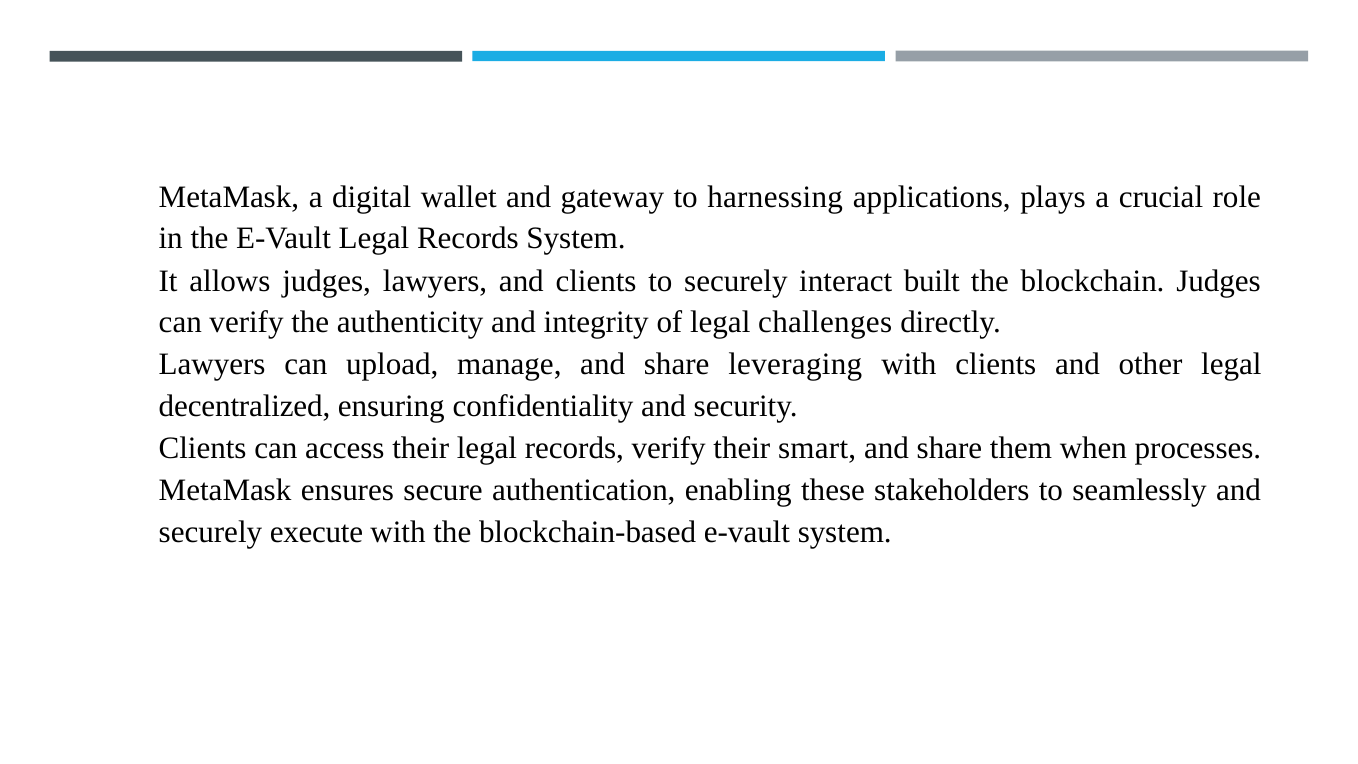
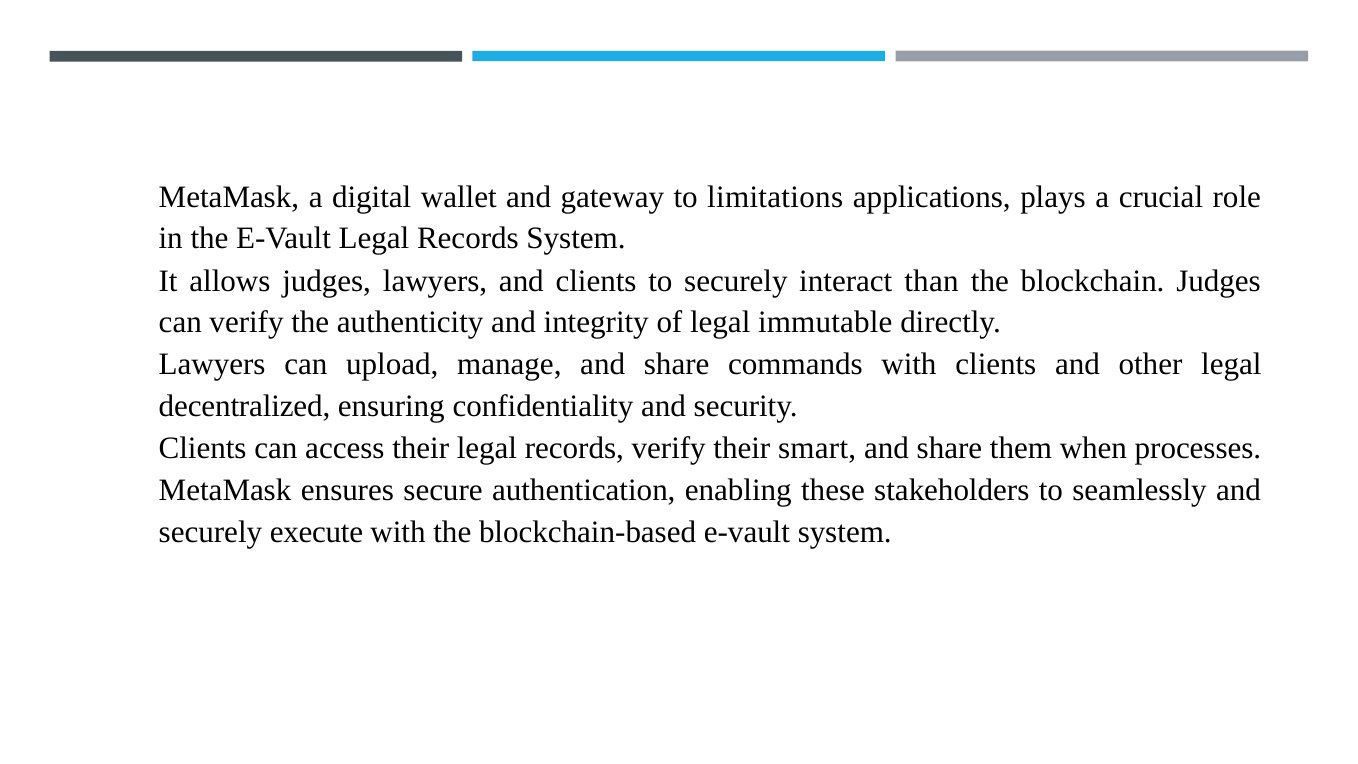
harnessing: harnessing -> limitations (775, 198)
built: built -> than (932, 281)
challenges: challenges -> immutable (825, 322)
leveraging: leveraging -> commands (795, 365)
